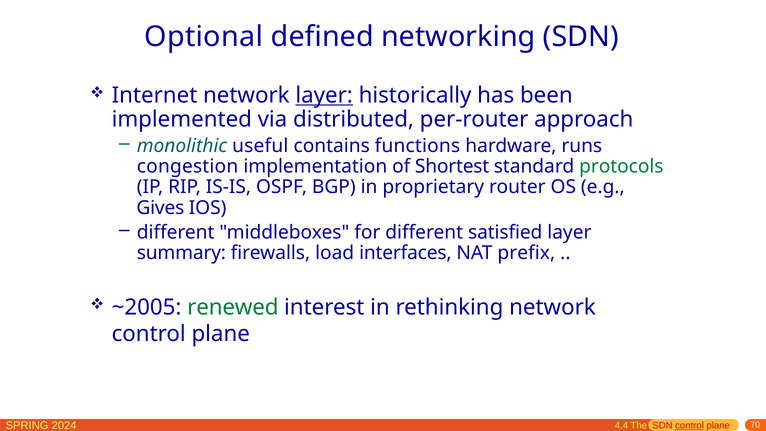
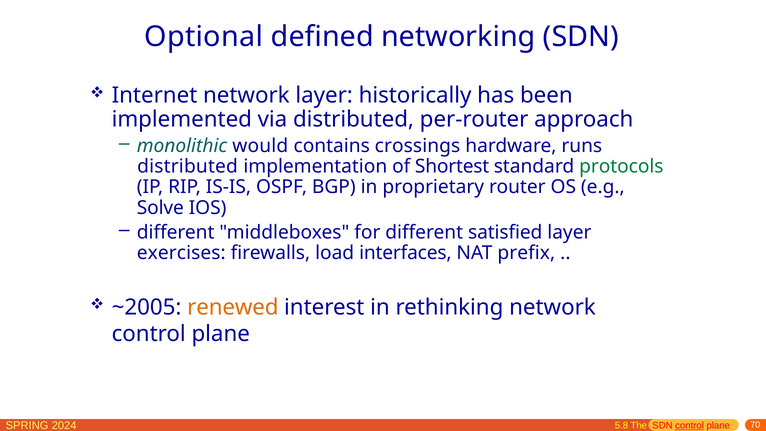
layer underline: present -> none (324, 95)
useful: useful -> would (260, 146)
functions: functions -> crossings (418, 146)
congestion: congestion -> distributed (188, 166)
Gives: Gives -> Solve (160, 208)
summary: summary -> exercises (181, 253)
renewed colour: green -> orange (233, 307)
4.4: 4.4 -> 5.8 (621, 425)
